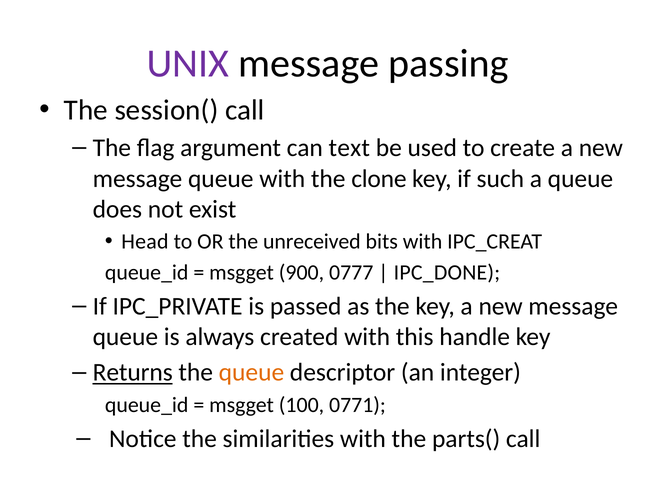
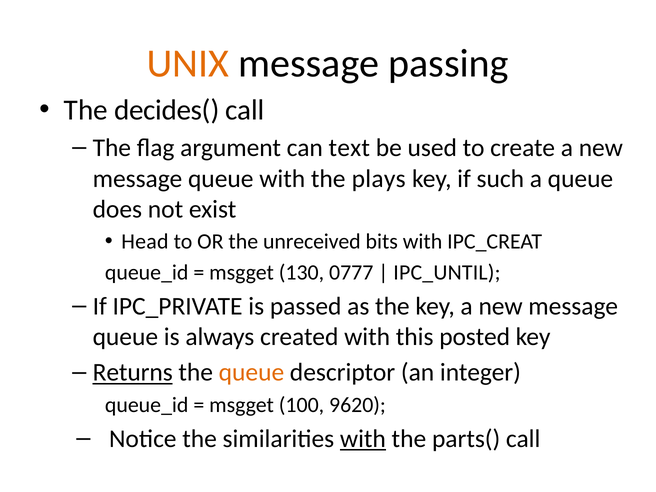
UNIX colour: purple -> orange (188, 64)
session(: session( -> decides( (167, 110)
clone: clone -> plays (379, 179)
900: 900 -> 130 (301, 272)
IPC_DONE: IPC_DONE -> IPC_UNTIL (447, 272)
handle: handle -> posted (475, 337)
0771: 0771 -> 9620 (357, 405)
with underline: none -> present (363, 439)
